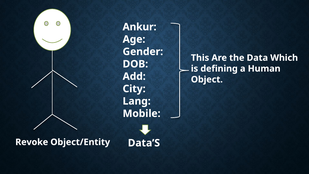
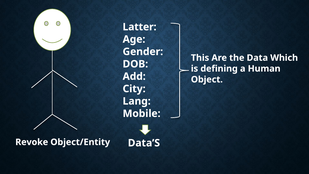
Ankur: Ankur -> Latter (140, 27)
